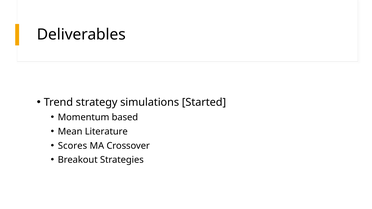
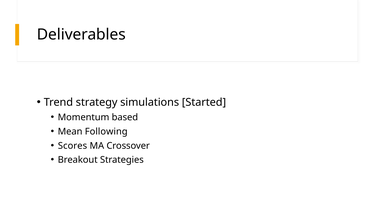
Literature: Literature -> Following (106, 132)
